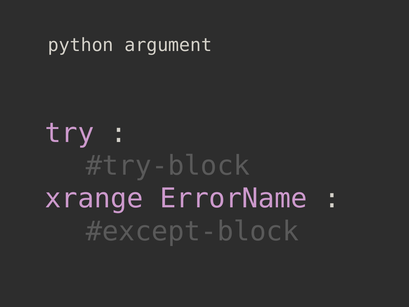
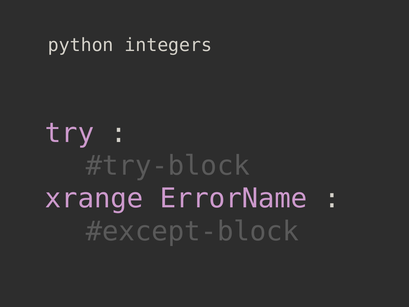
argument: argument -> integers (168, 45)
